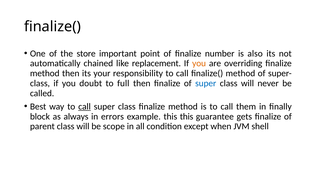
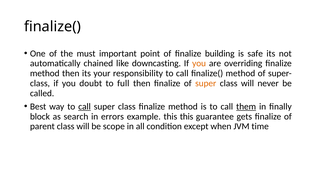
store: store -> must (86, 53)
number: number -> building (220, 53)
also: also -> safe (255, 53)
replacement: replacement -> downcasting (156, 63)
super colour: blue -> orange (206, 83)
them underline: none -> present (246, 106)
always: always -> search (76, 116)
shell: shell -> time (260, 126)
